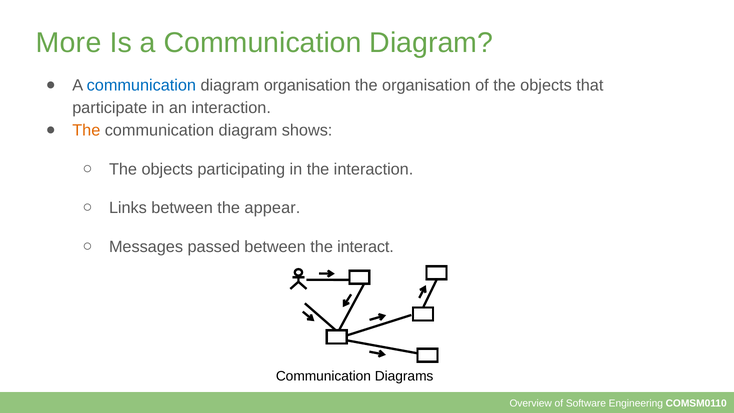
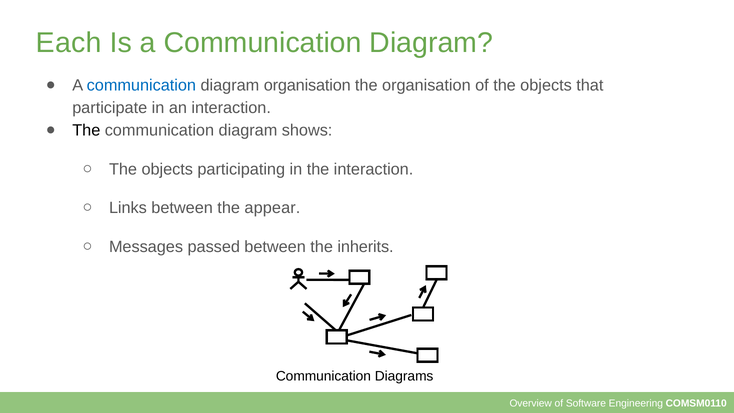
More: More -> Each (69, 43)
The colour: orange -> black (86, 130)
interact: interact -> inherits (366, 247)
